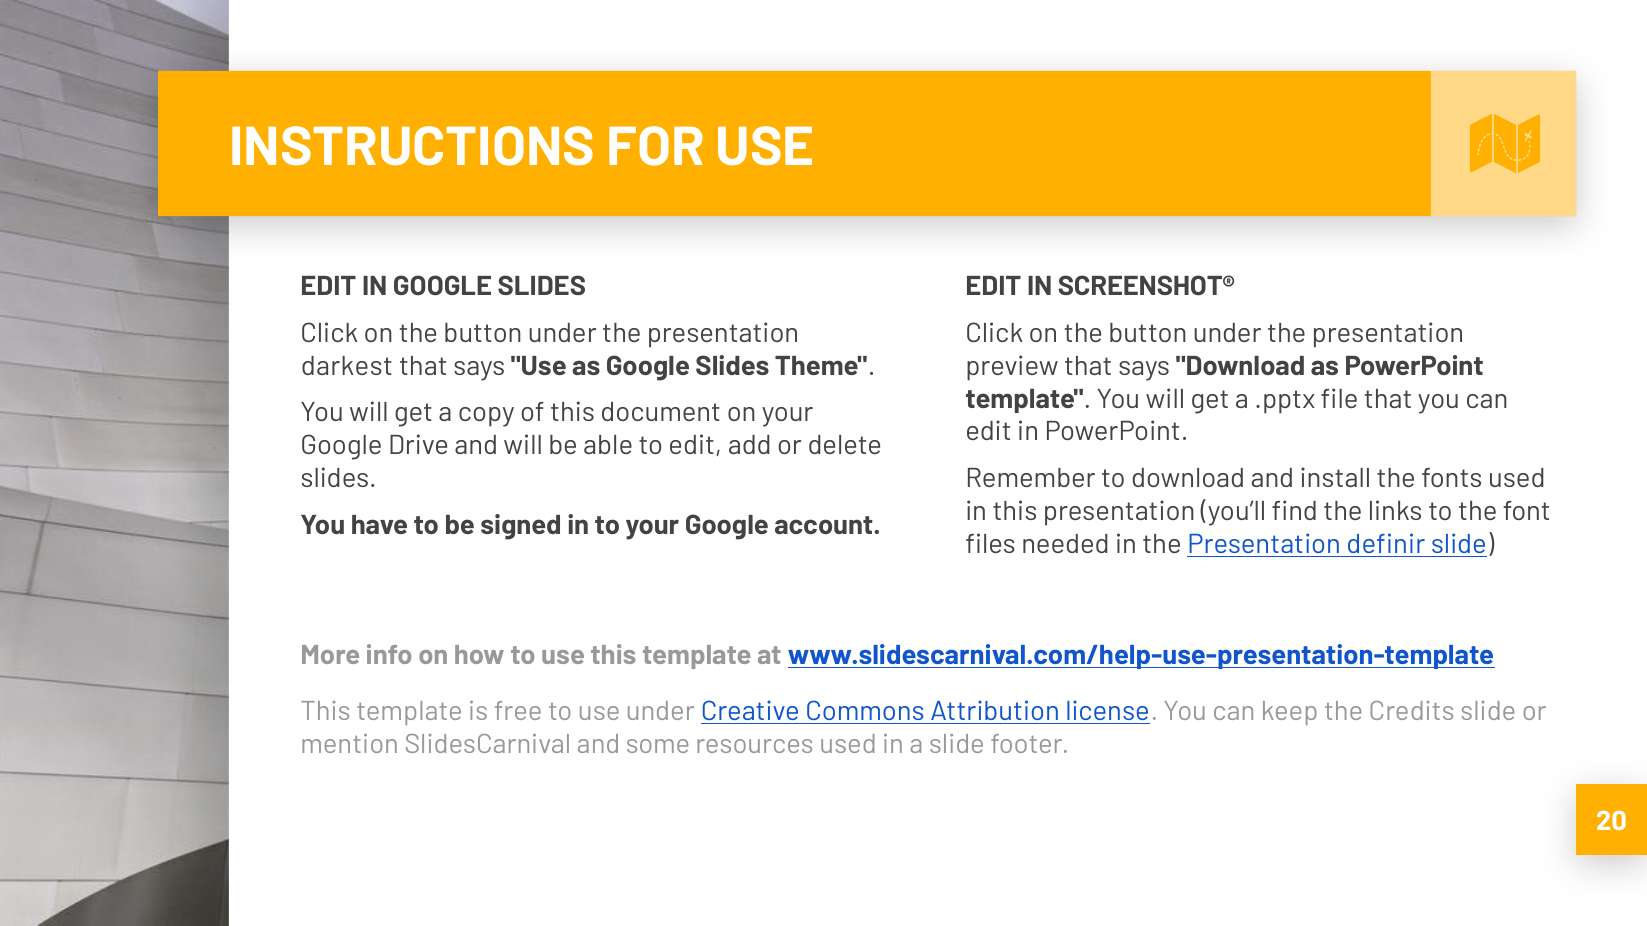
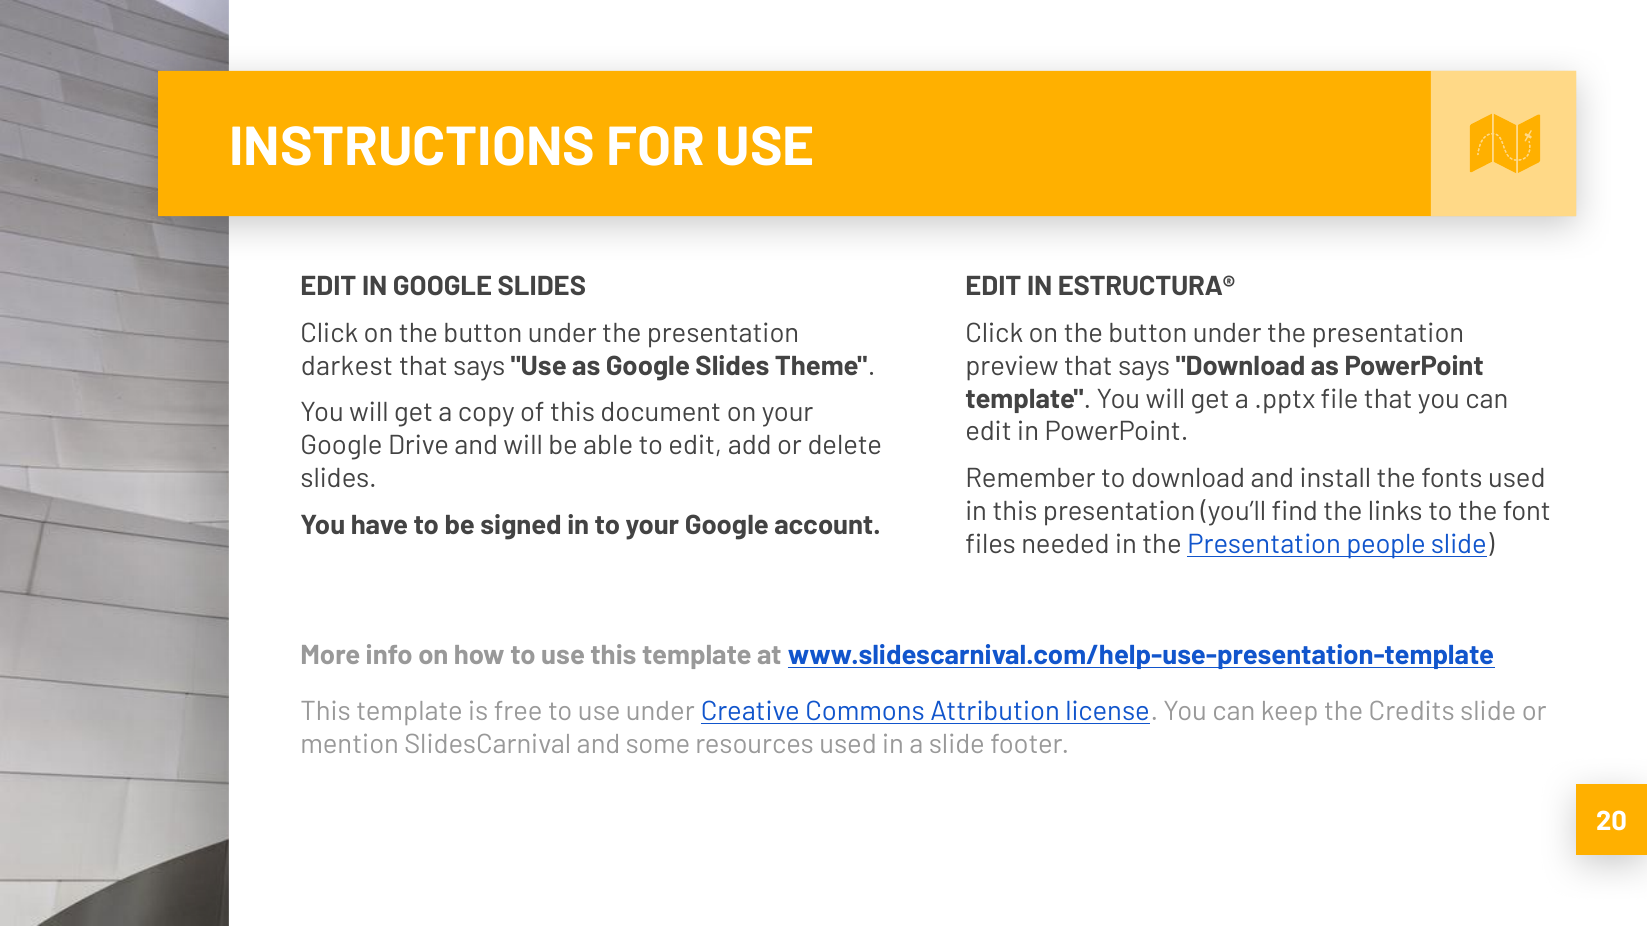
SCREENSHOT®: SCREENSHOT® -> ESTRUCTURA® (1146, 287)
definir: definir -> people (1386, 545)
